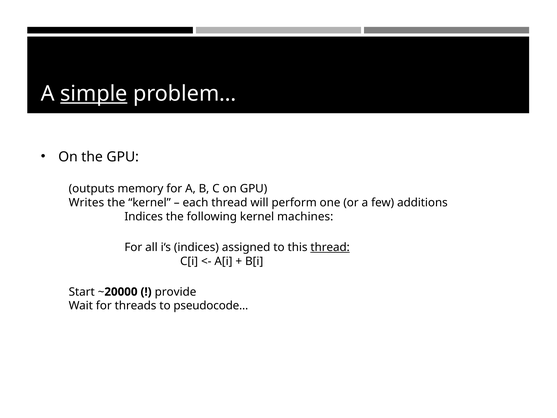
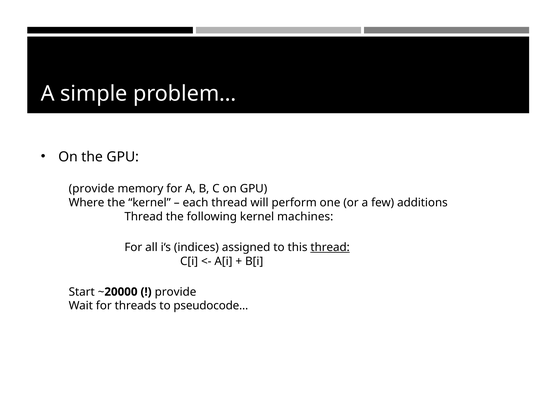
simple underline: present -> none (94, 94)
outputs: outputs -> provide (92, 189)
Writes: Writes -> Where (87, 203)
Indices: Indices -> Thread (144, 216)
